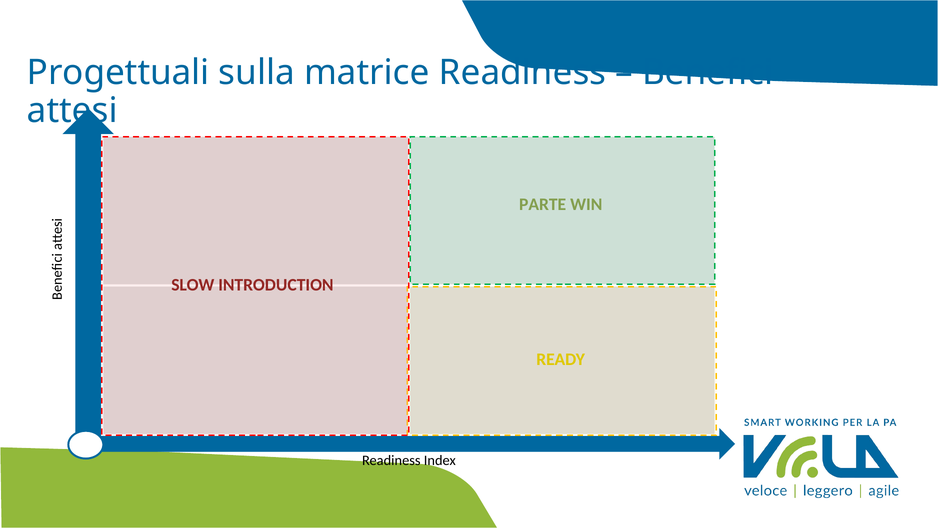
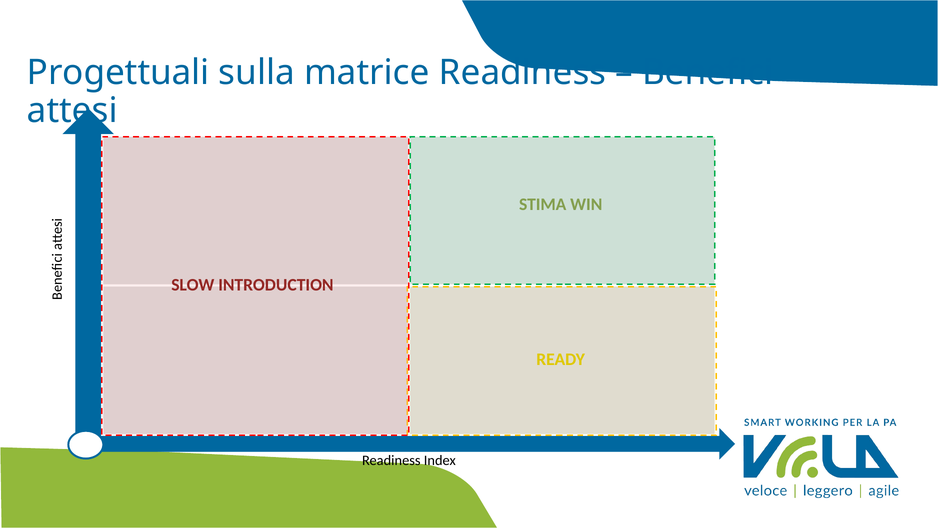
PARTE: PARTE -> STIMA (543, 204)
